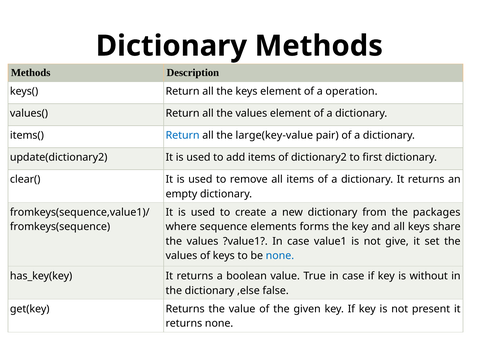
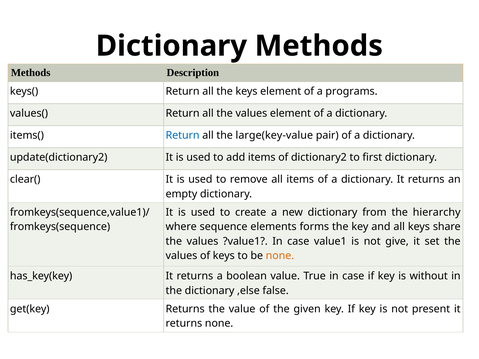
operation: operation -> programs (352, 92)
packages: packages -> hierarchy (437, 212)
none colour: blue -> orange (280, 256)
